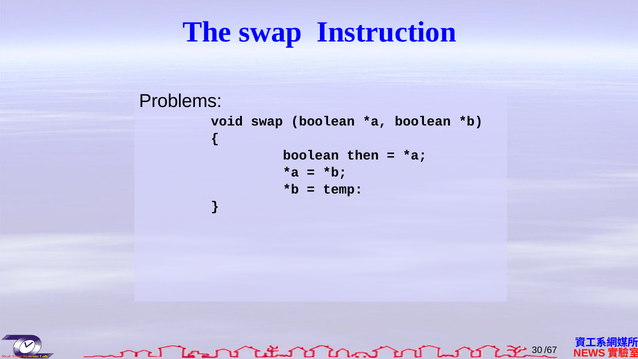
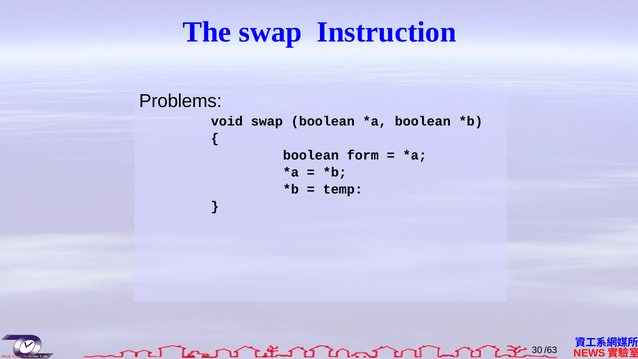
then: then -> form (363, 155)
/67: /67 -> /63 (551, 350)
